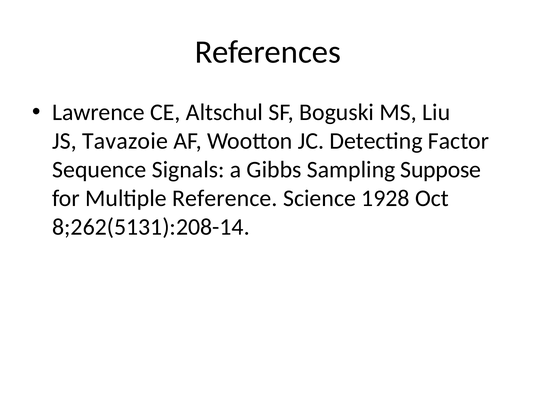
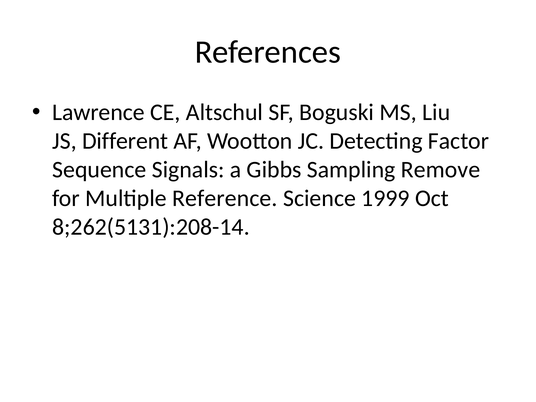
Tavazoie: Tavazoie -> Different (125, 141)
Suppose: Suppose -> Remove (441, 170)
1928: 1928 -> 1999 (385, 198)
